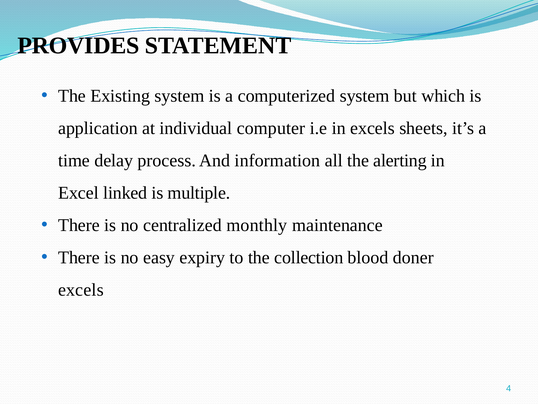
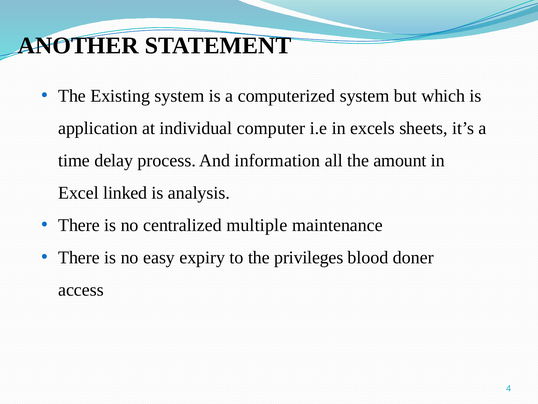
PROVIDES: PROVIDES -> ANOTHER (78, 45)
alerting: alerting -> amount (400, 160)
multiple: multiple -> analysis (199, 193)
monthly: monthly -> multiple (257, 225)
collection: collection -> privileges (309, 257)
excels: excels -> access (81, 289)
